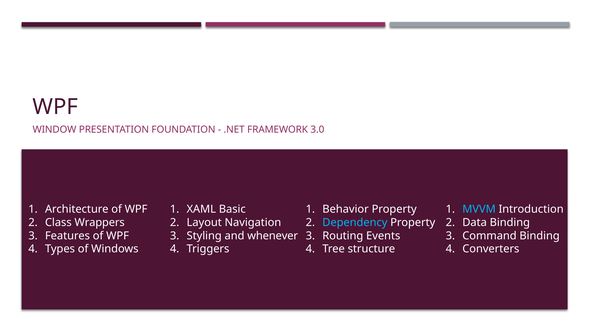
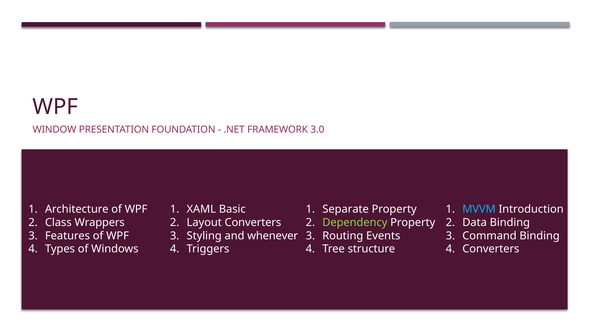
Behavior: Behavior -> Separate (346, 209)
Layout Navigation: Navigation -> Converters (253, 223)
Dependency colour: light blue -> light green (355, 223)
